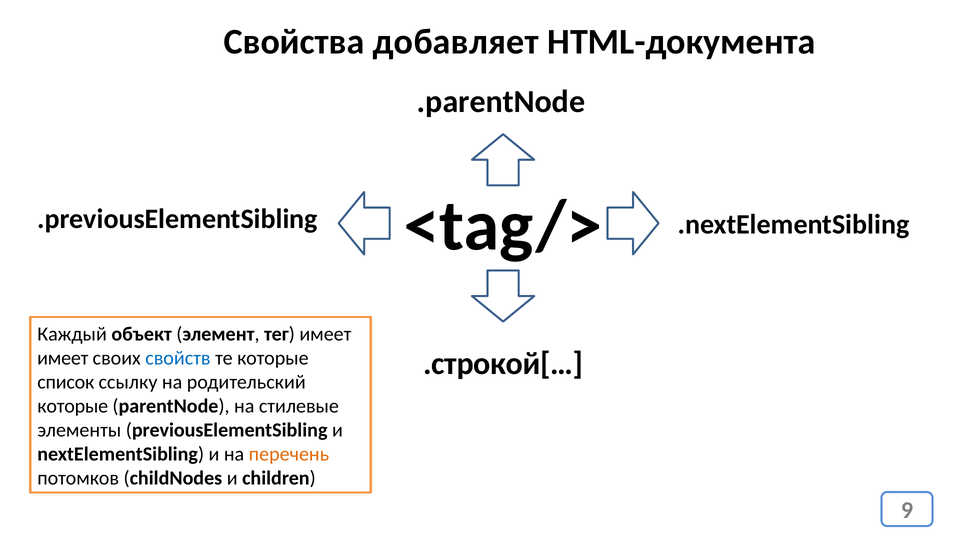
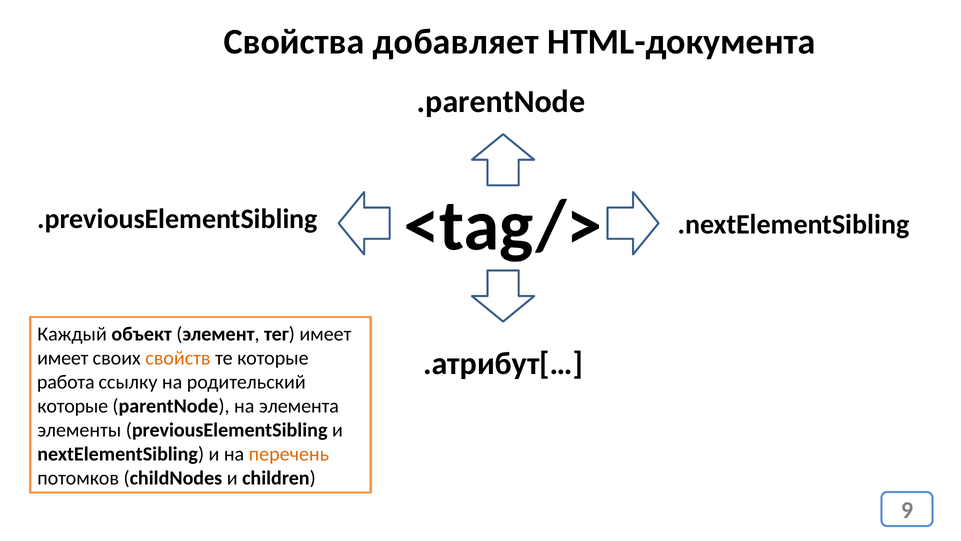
свойств colour: blue -> orange (178, 358)
.строкой[…: .строкой[… -> .атрибут[… (503, 364)
список: список -> работа (66, 382)
стилевые: стилевые -> элемента (299, 406)
